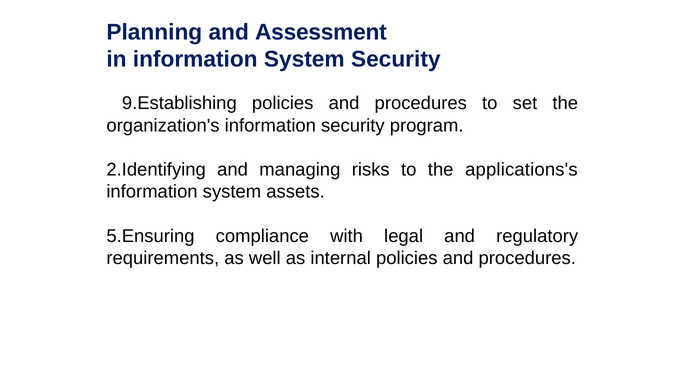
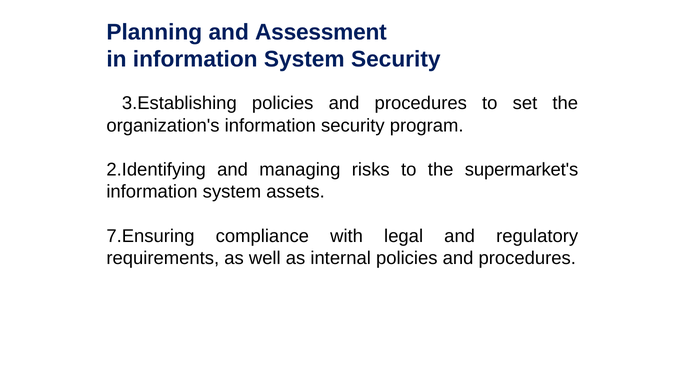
9.Establishing: 9.Establishing -> 3.Establishing (179, 103)
applications's: applications's -> supermarket's (522, 170)
5.Ensuring: 5.Ensuring -> 7.Ensuring (150, 236)
